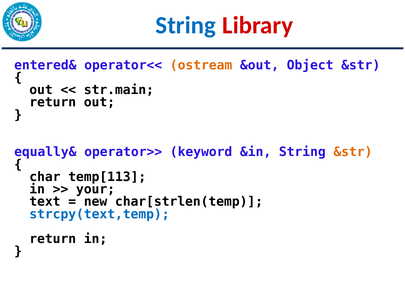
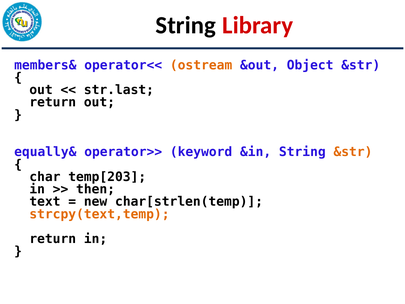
String colour: blue -> black (186, 25)
entered&: entered& -> members& (45, 65)
str.main: str.main -> str.last (119, 90)
temp[113: temp[113 -> temp[203 (107, 177)
your: your -> then (96, 189)
strcpy(text,temp colour: blue -> orange (99, 214)
